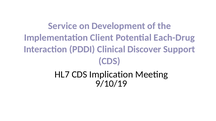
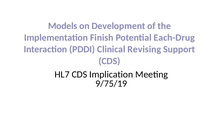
Service: Service -> Models (63, 26)
Client: Client -> Finish (102, 38)
Discover: Discover -> Revising (144, 50)
9/10/19: 9/10/19 -> 9/75/19 (111, 84)
